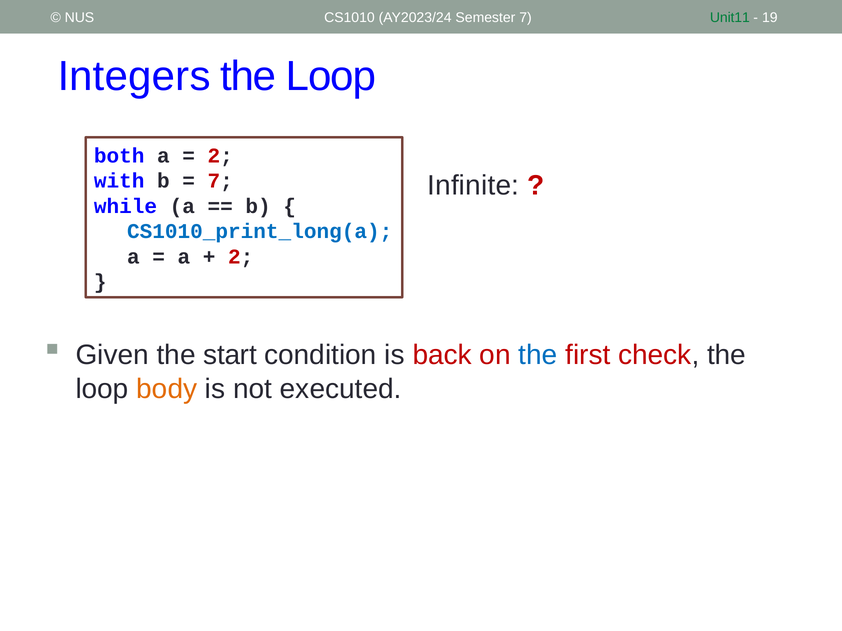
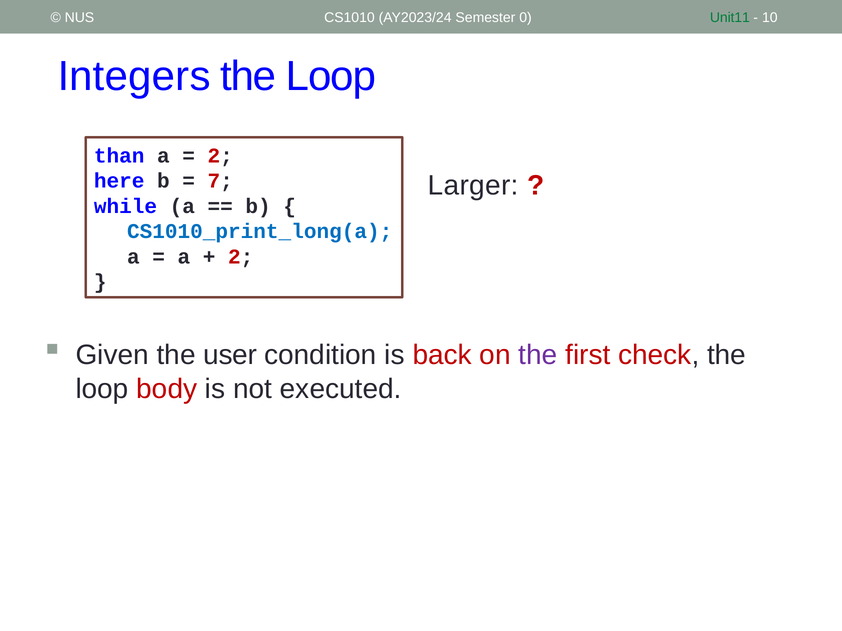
Semester 7: 7 -> 0 (526, 18)
19: 19 -> 10 (770, 18)
both: both -> than (119, 156)
Infinite: Infinite -> Larger (473, 186)
with: with -> here (119, 181)
start: start -> user (230, 355)
the colour: blue -> purple (538, 355)
body colour: orange -> red (167, 389)
